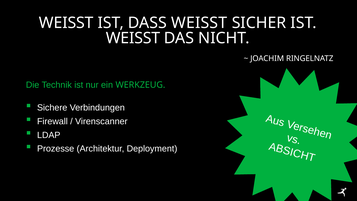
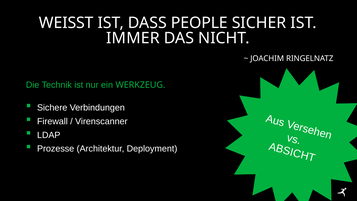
DASS WEISST: WEISST -> PEOPLE (199, 23)
WEISST: WEISST -> IMMER (133, 38)
